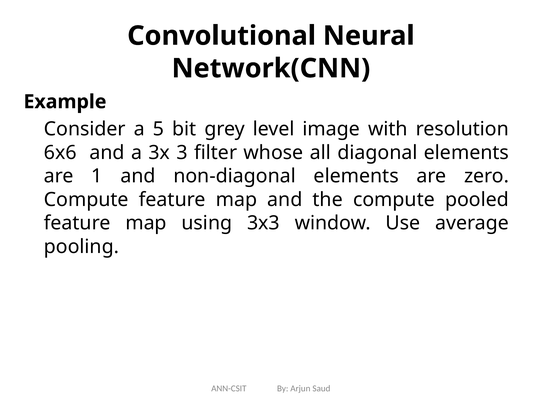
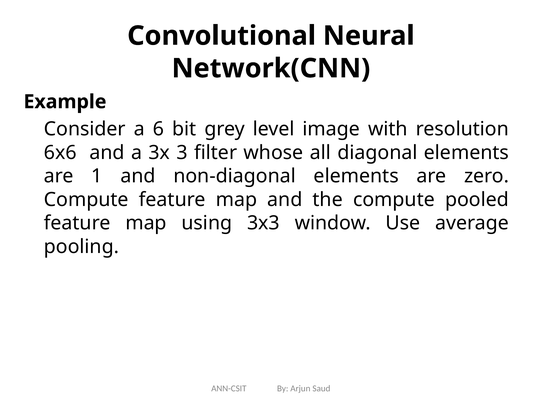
5: 5 -> 6 (158, 129)
